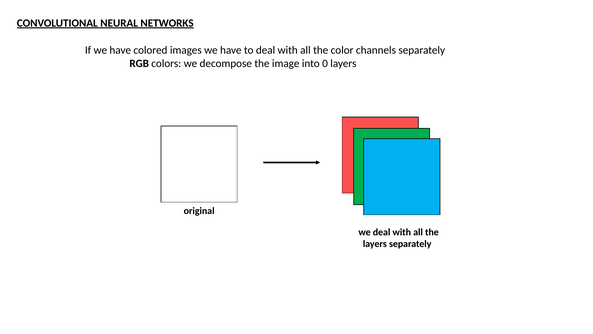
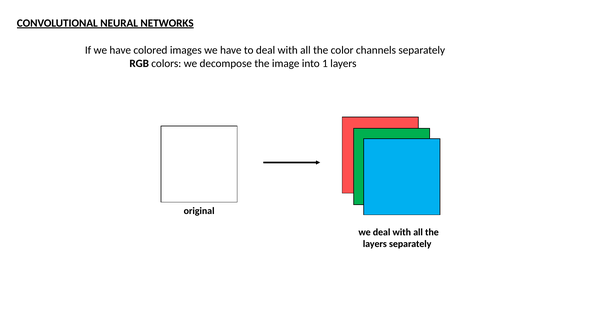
0: 0 -> 1 (325, 63)
